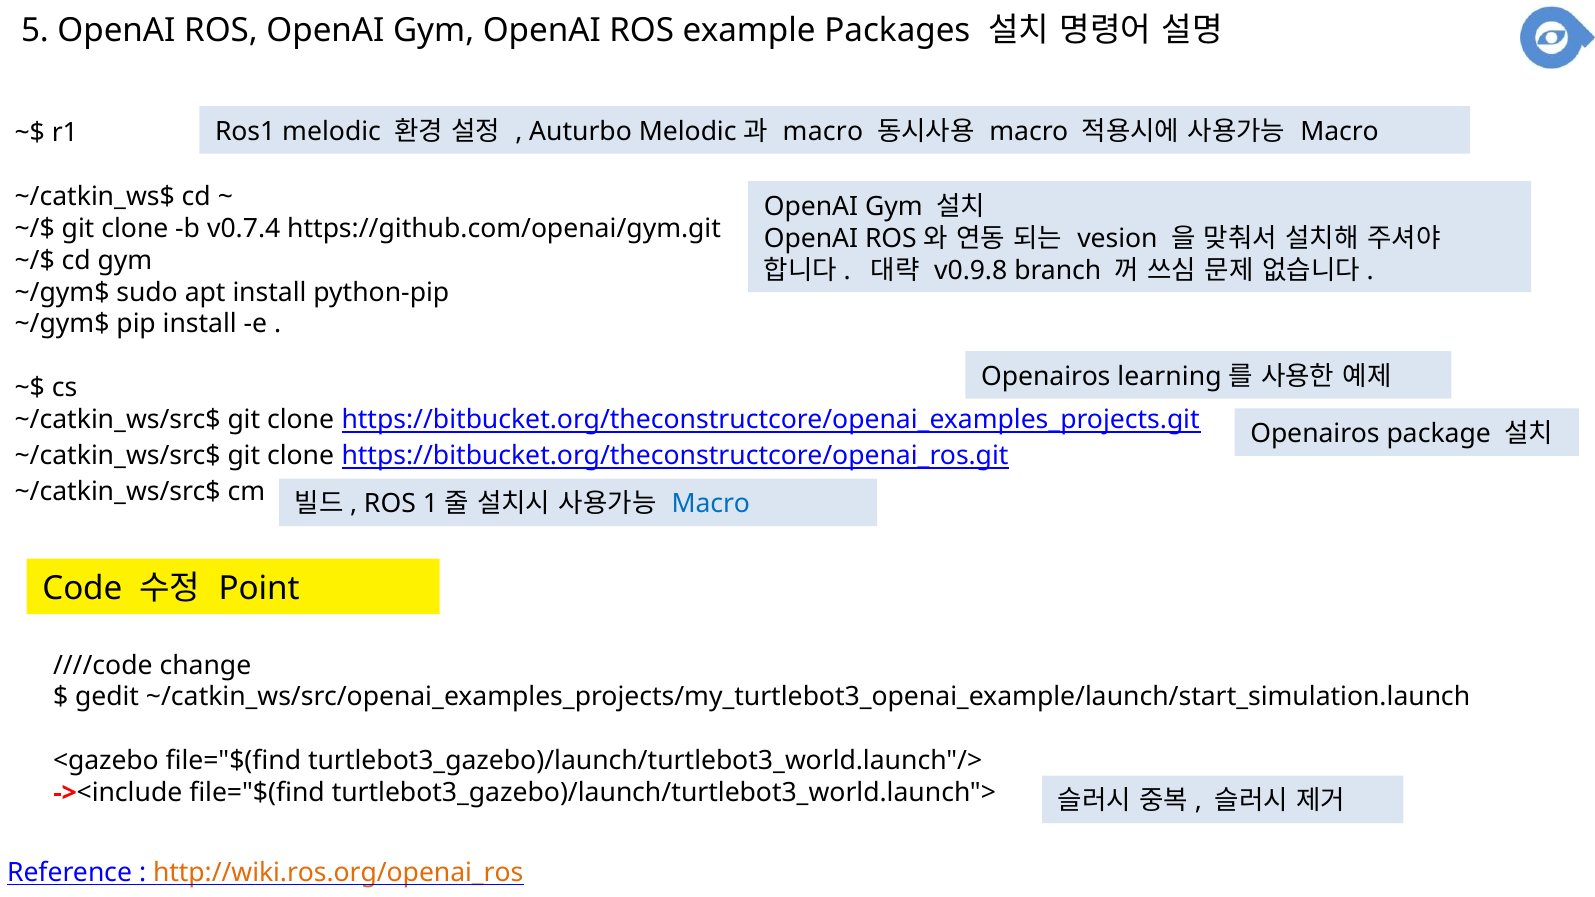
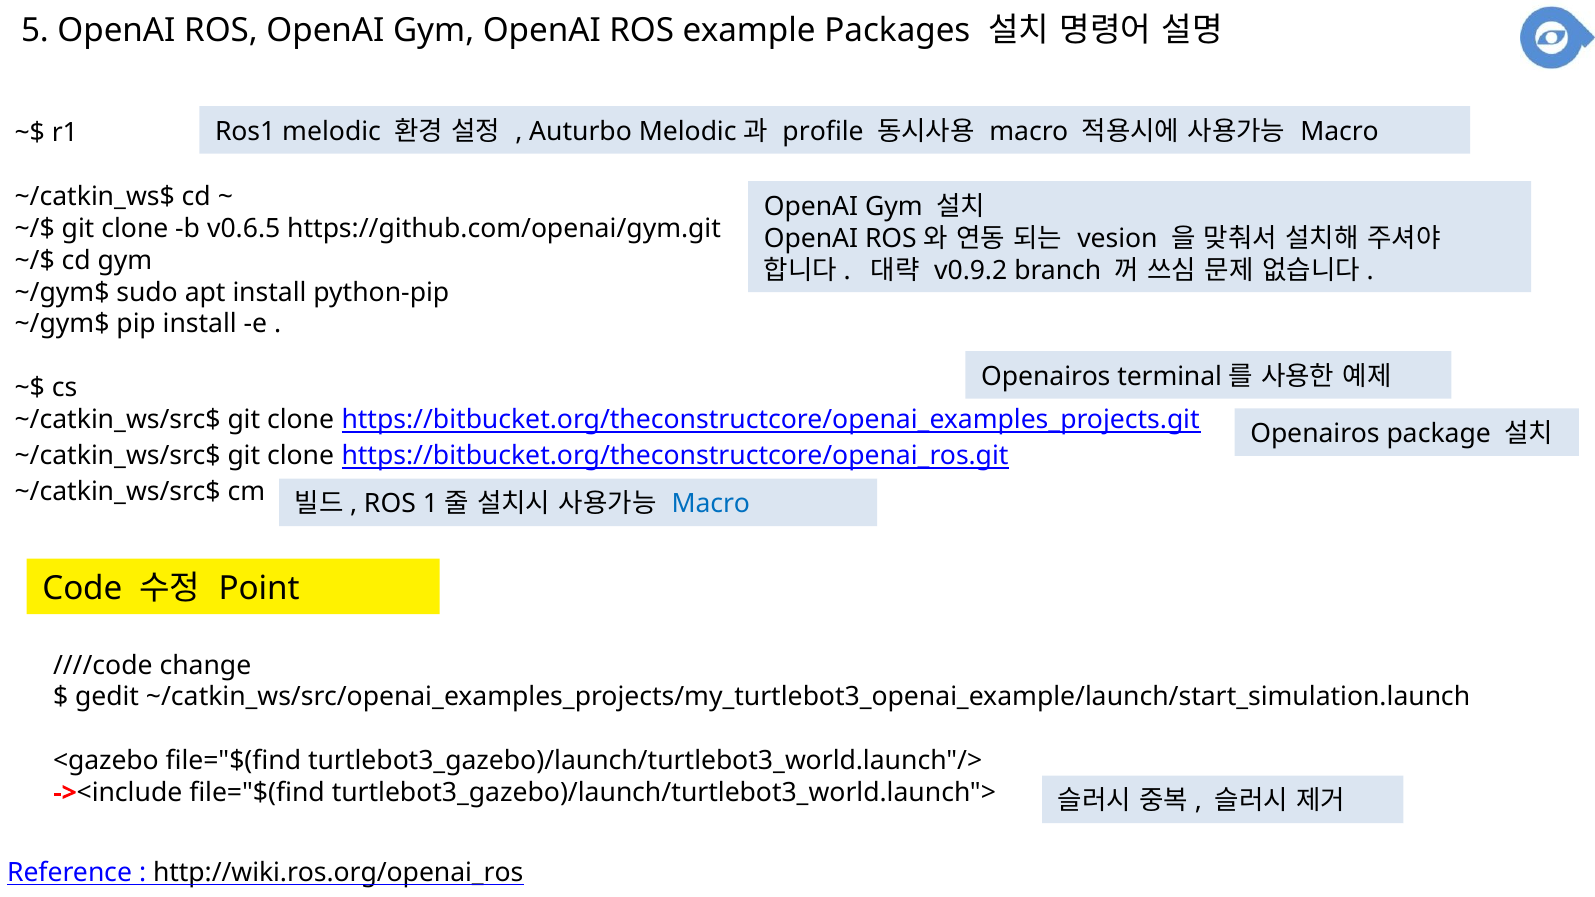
macro: macro -> profile (823, 132)
v0.7.4: v0.7.4 -> v0.6.5 (244, 229)
v0.9.8: v0.9.8 -> v0.9.2 (971, 271)
learning: learning -> terminal (1170, 377)
http://wiki.ros.org/openai_ros colour: orange -> black (338, 873)
